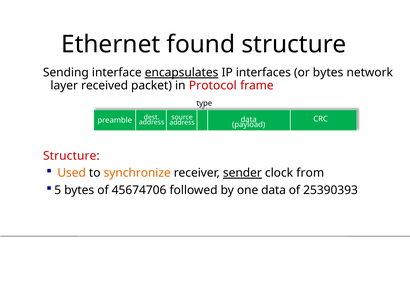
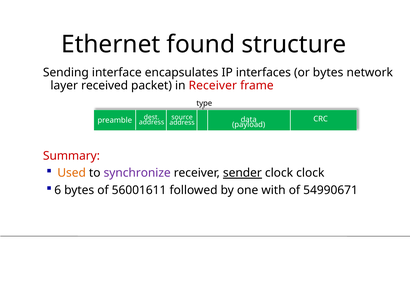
encapsulates underline: present -> none (182, 73)
in Protocol: Protocol -> Receiver (213, 85)
Structure: Structure -> Summary (71, 156)
synchronize colour: orange -> purple (137, 173)
clock from: from -> clock (310, 173)
5: 5 -> 6 (58, 190)
45674706: 45674706 -> 56001611 (139, 190)
one data: data -> with (274, 190)
25390393: 25390393 -> 54990671 (331, 190)
